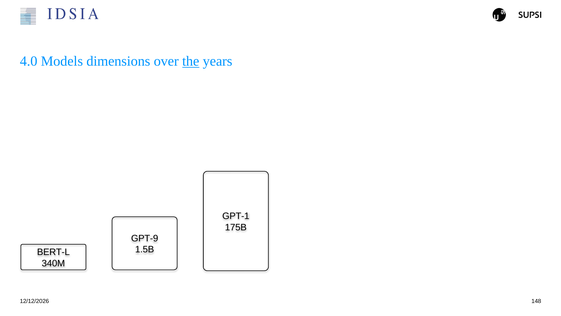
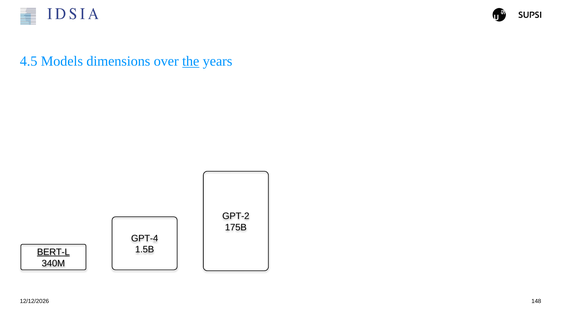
4.0: 4.0 -> 4.5 (29, 61)
GPT-1: GPT-1 -> GPT-2 (236, 216)
GPT-9: GPT-9 -> GPT-4 (145, 238)
BERT-L underline: none -> present (53, 252)
